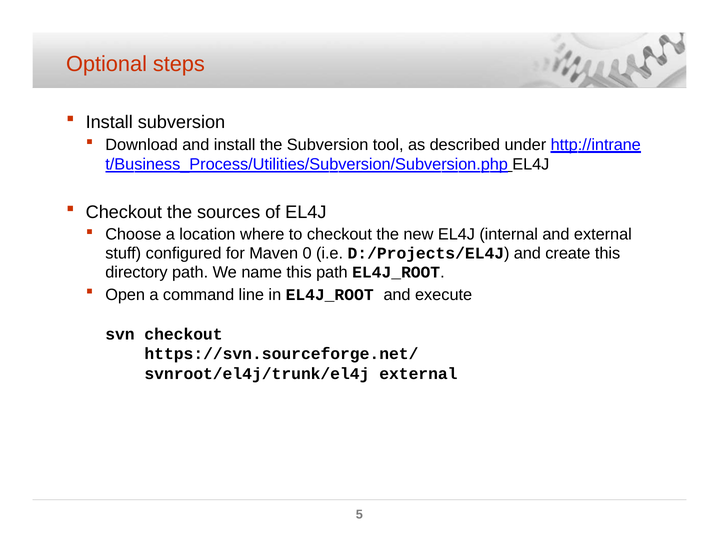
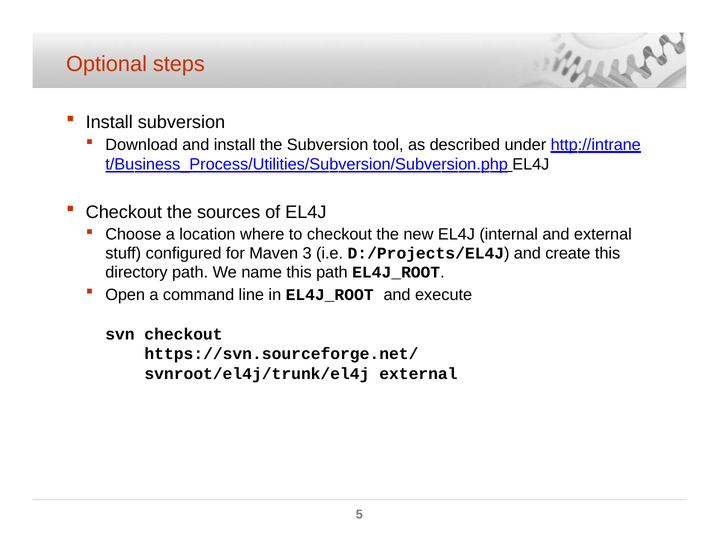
0: 0 -> 3 (307, 253)
